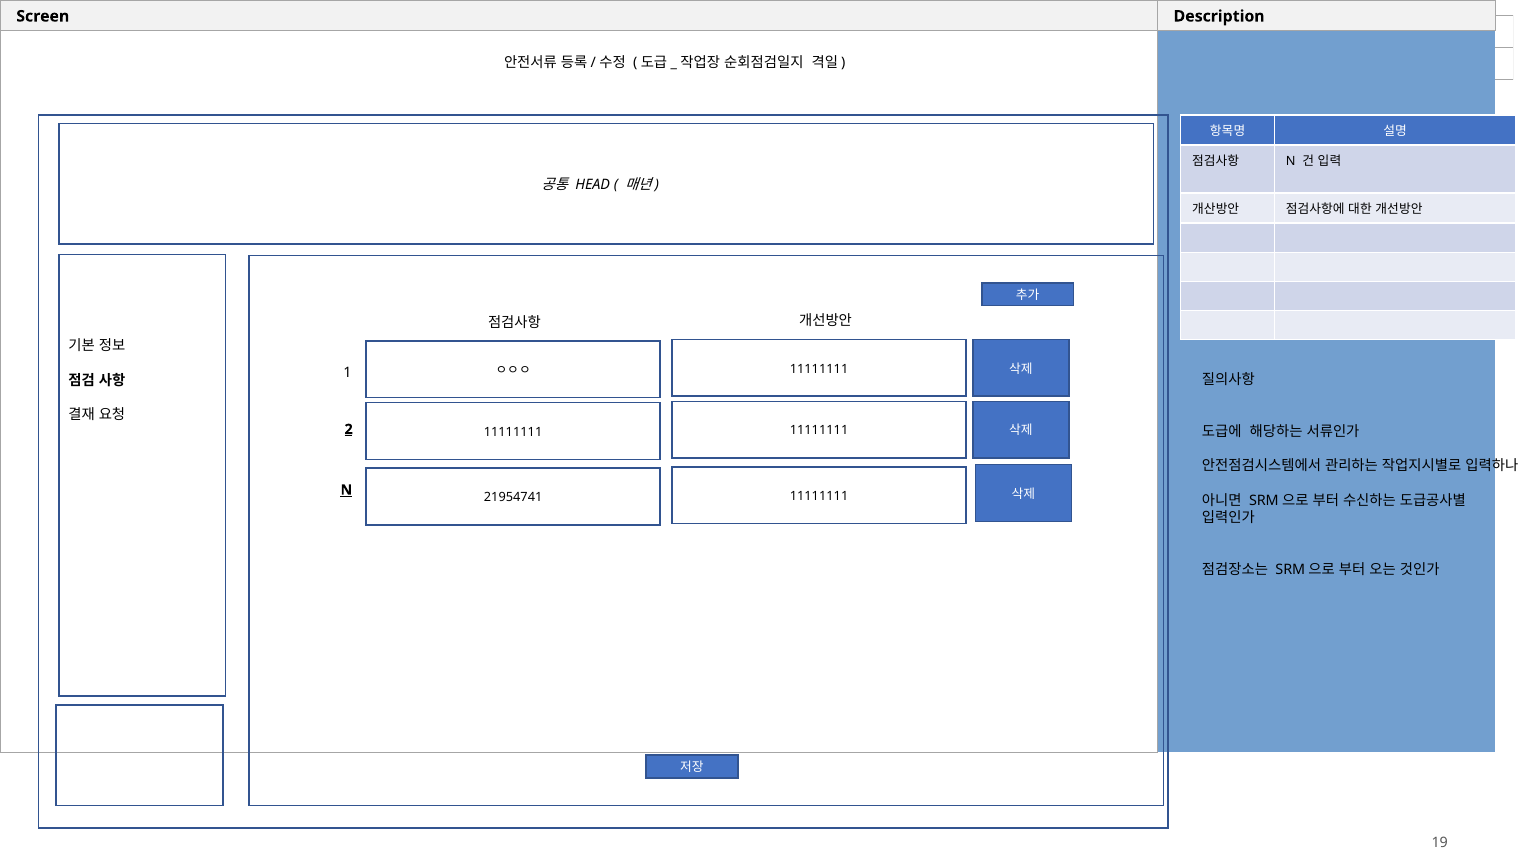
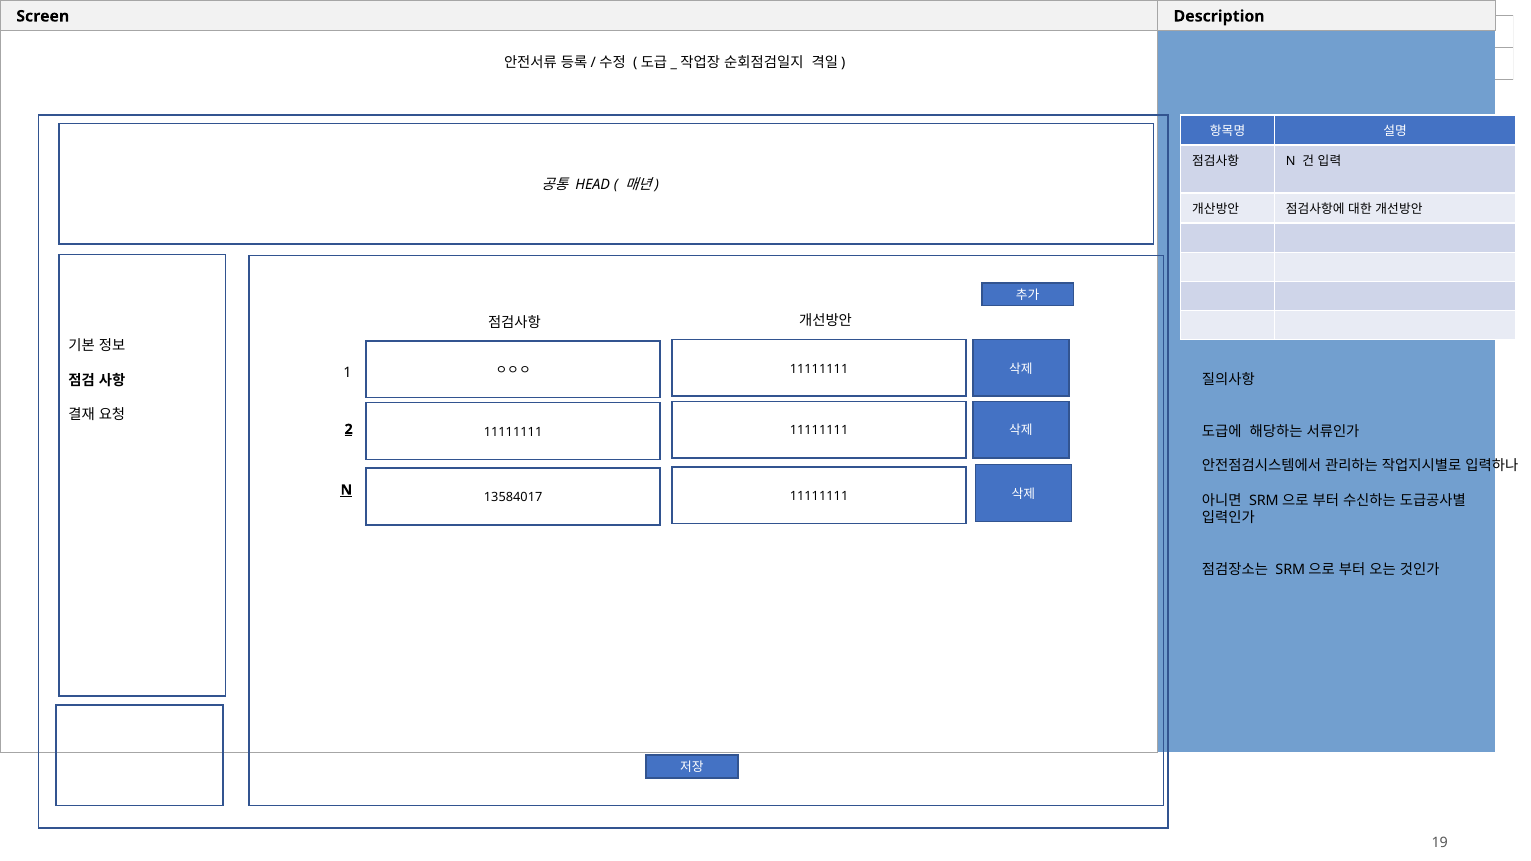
21954741: 21954741 -> 13584017 (513, 498)
